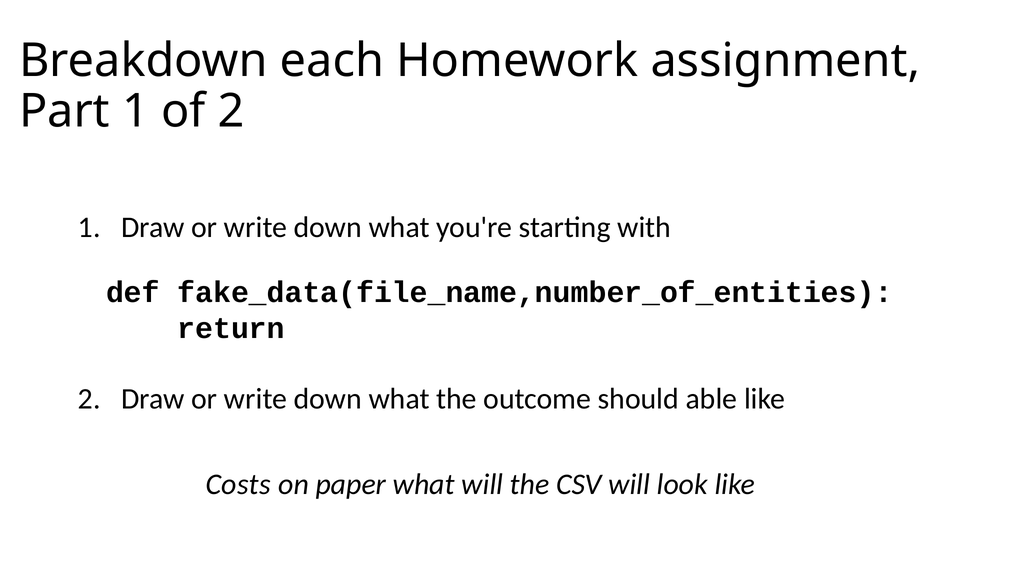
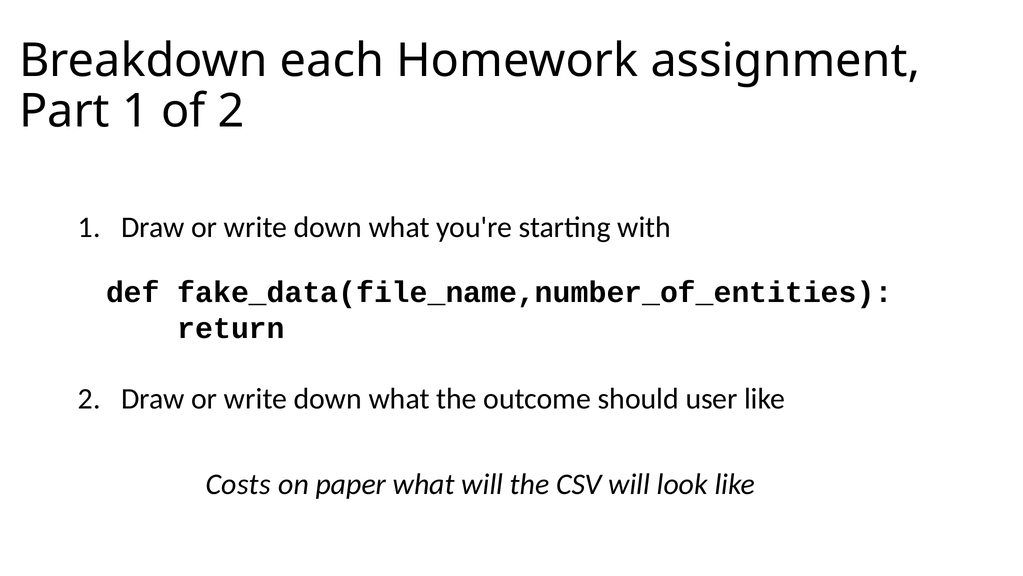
able: able -> user (712, 399)
